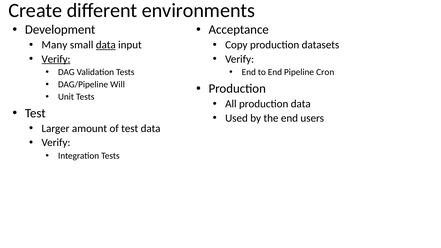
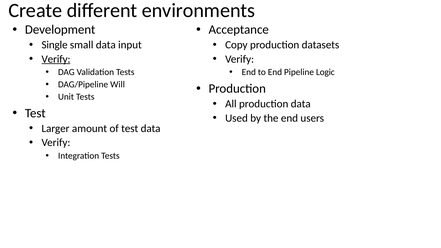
Many: Many -> Single (55, 45)
data underline: present -> none (106, 45)
Cron: Cron -> Logic (325, 72)
